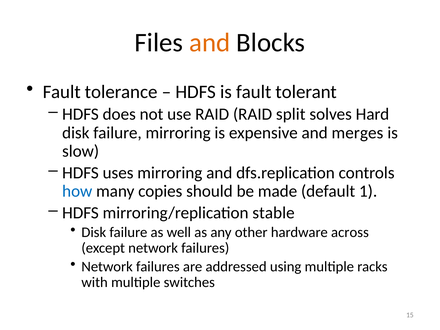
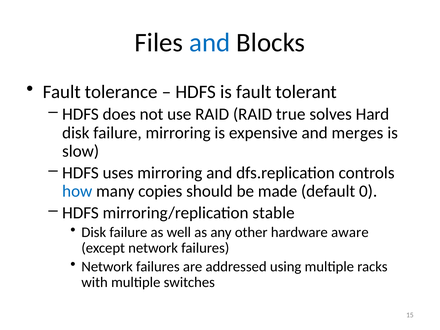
and colour: orange -> blue (210, 43)
split: split -> true (291, 114)
1: 1 -> 0 (368, 191)
across: across -> aware (350, 232)
